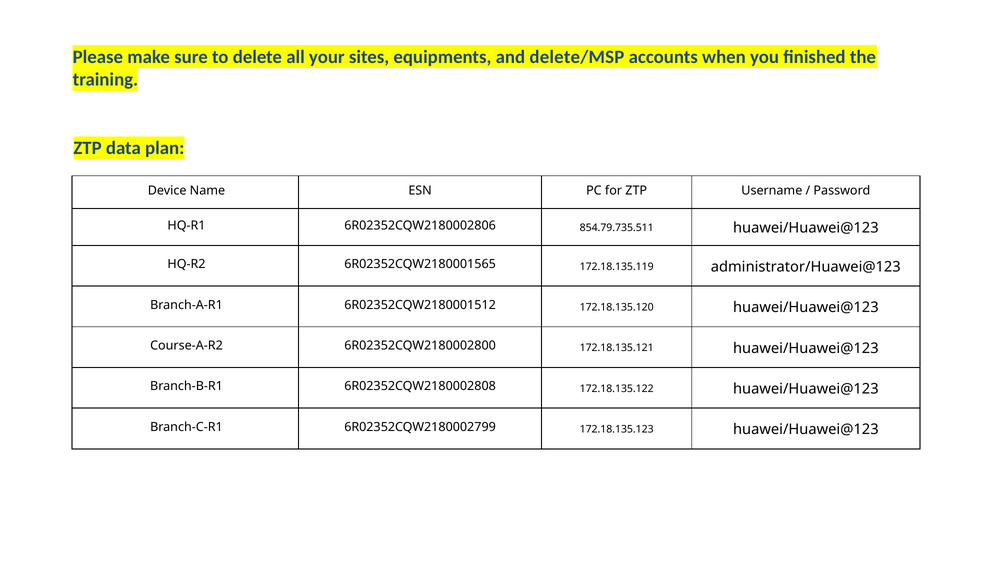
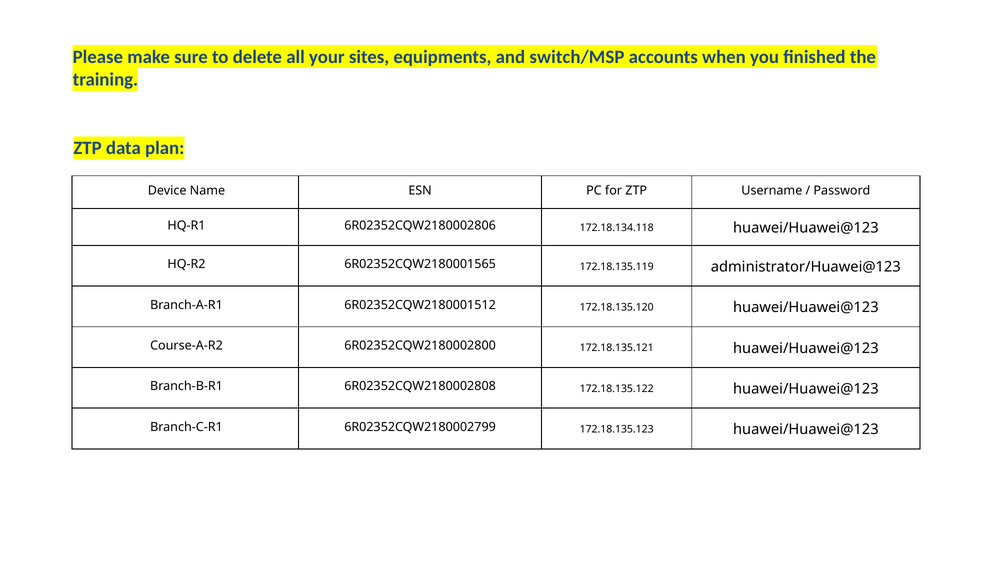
delete/MSP: delete/MSP -> switch/MSP (577, 57)
854.79.735.511: 854.79.735.511 -> 172.18.134.118 (617, 228)
